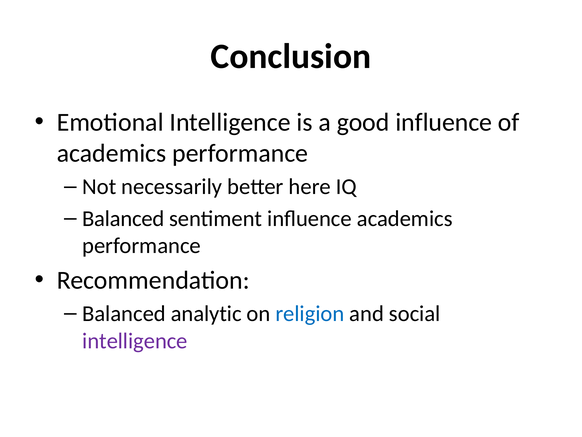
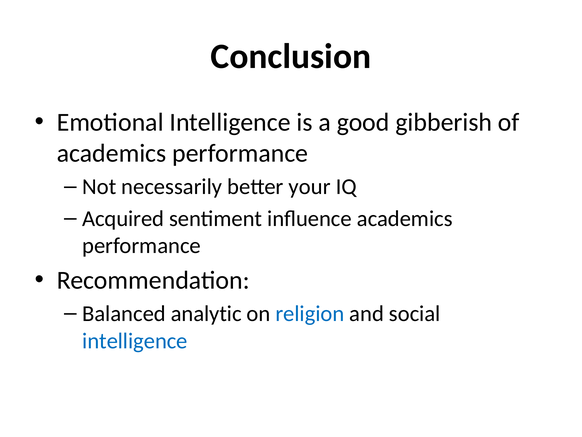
good influence: influence -> gibberish (444, 122)
here: here -> your (310, 187)
Balanced: Balanced -> Acquired (123, 218)
intelligence colour: purple -> blue (135, 341)
